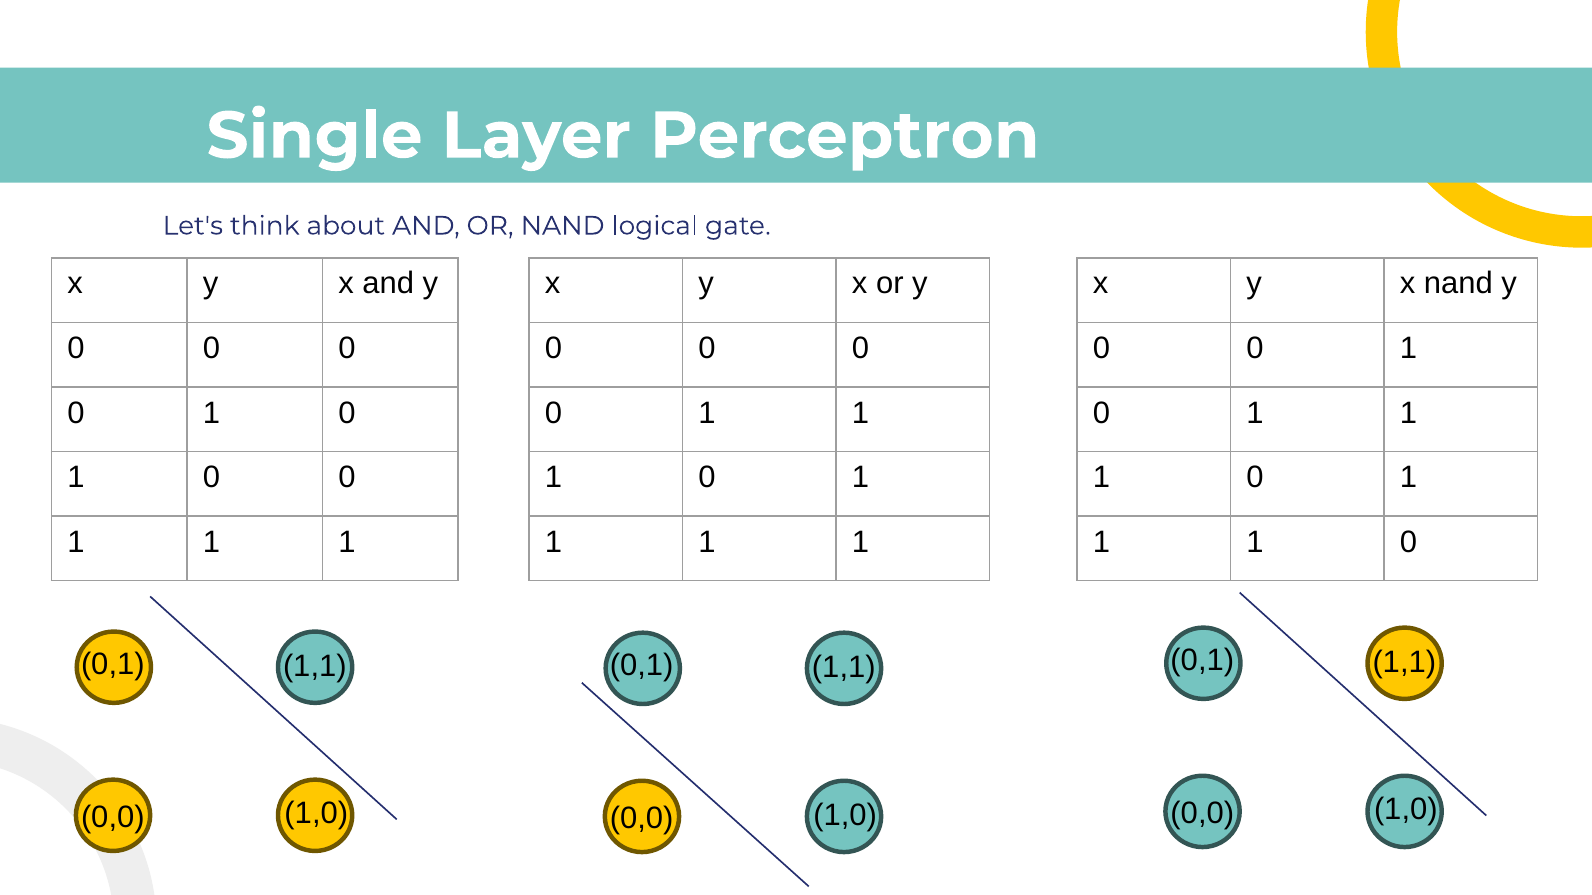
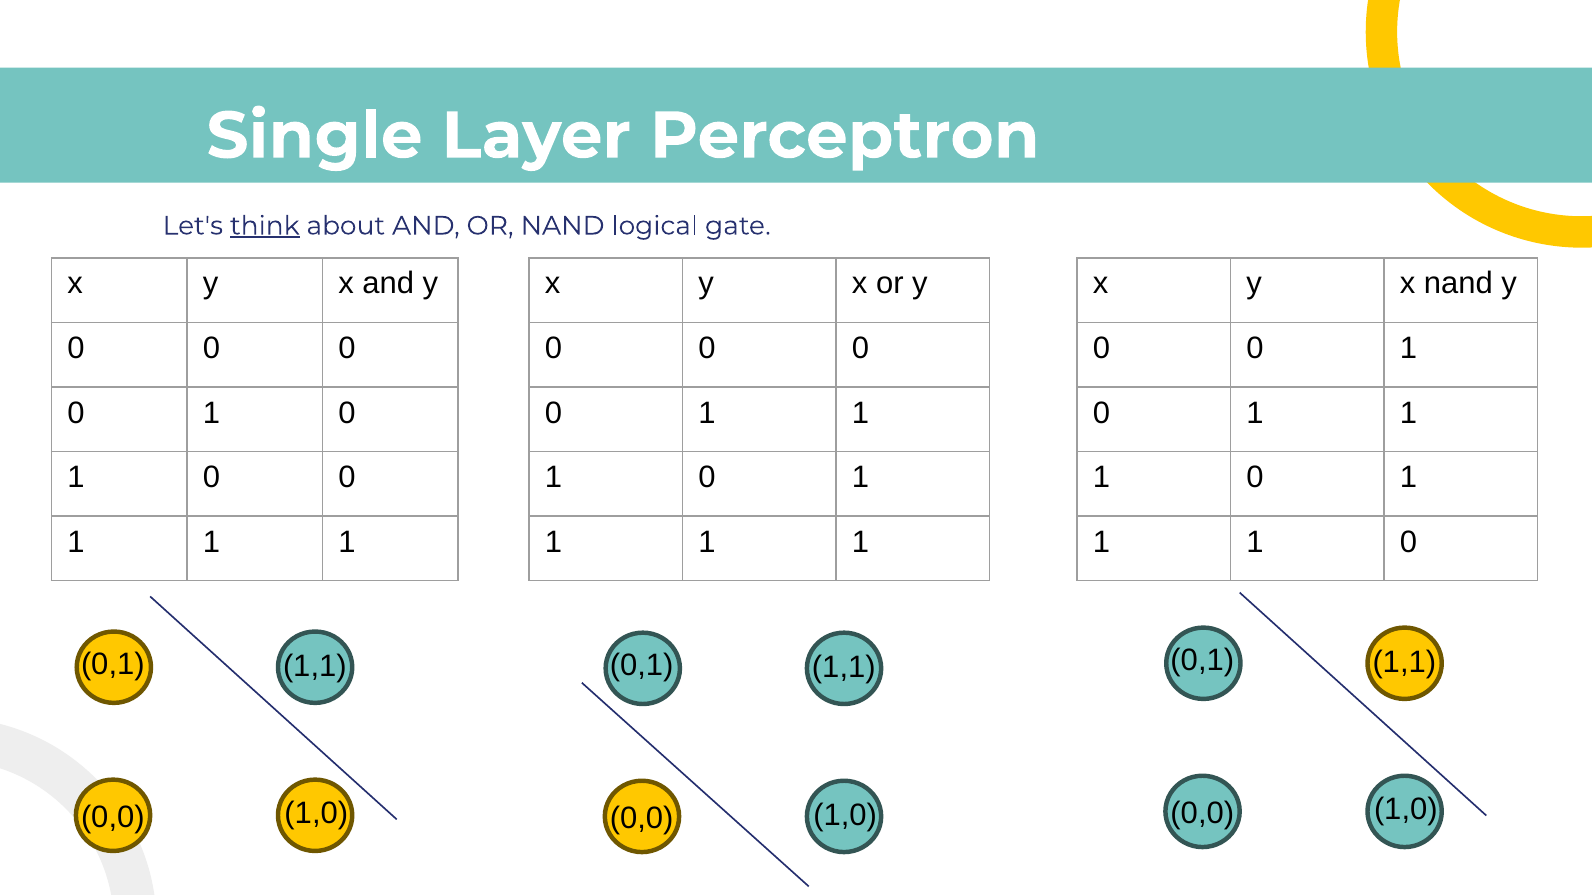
think underline: none -> present (265, 226)
